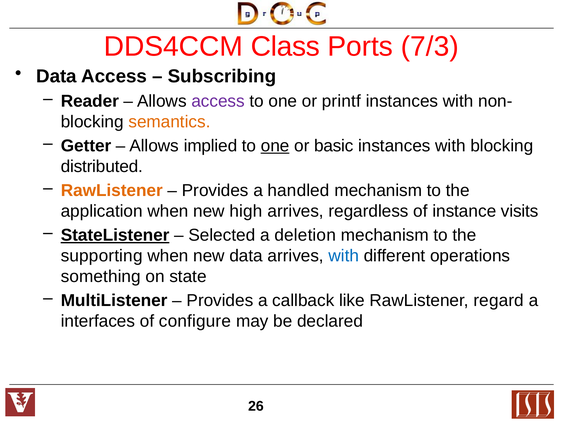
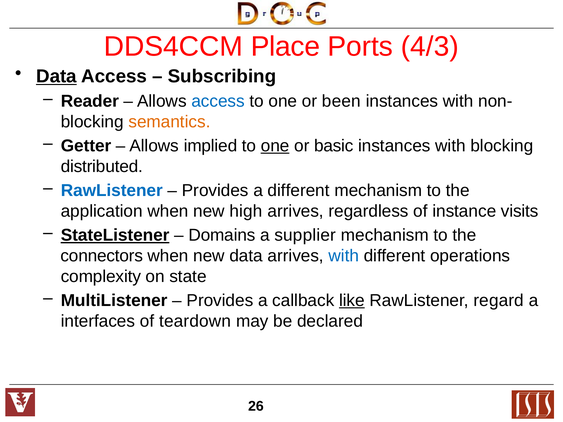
Class: Class -> Place (285, 47)
7/3: 7/3 -> 4/3 (430, 47)
Data underline: none -> present (56, 76)
access colour: purple -> blue (218, 101)
printf: printf -> been (341, 101)
RawListener colour: orange -> blue (112, 191)
a handled: handled -> different (299, 191)
Selected: Selected -> Domains (222, 235)
deletion: deletion -> supplier (305, 235)
supporting: supporting -> connectors (102, 256)
something: something -> complexity (101, 277)
like underline: none -> present (352, 301)
configure: configure -> teardown (195, 321)
